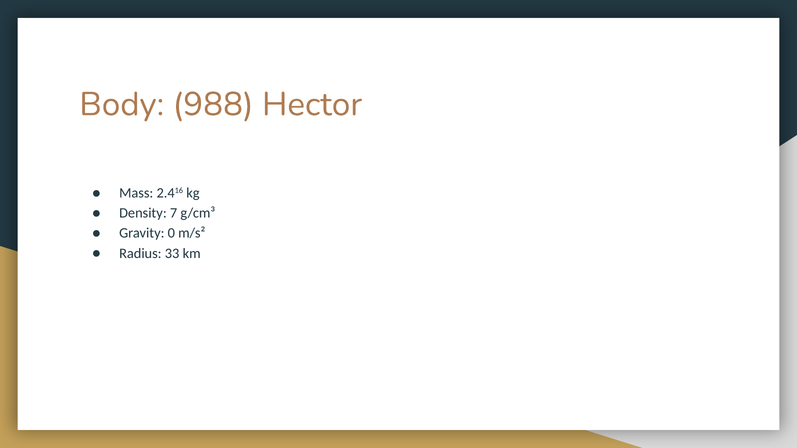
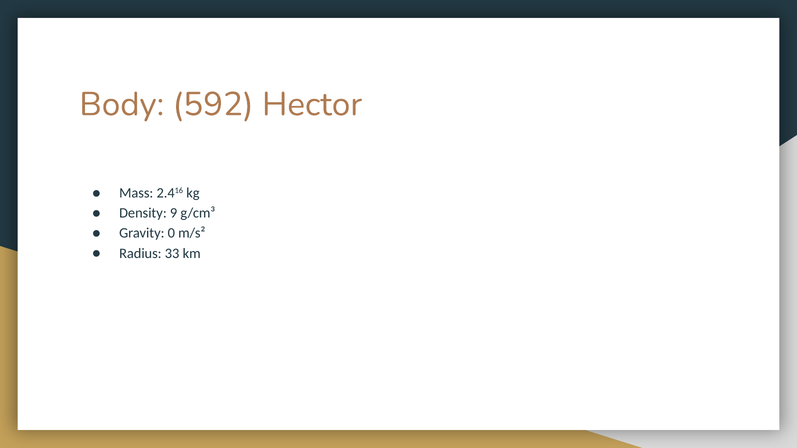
988: 988 -> 592 (213, 104)
7: 7 -> 9 (174, 213)
